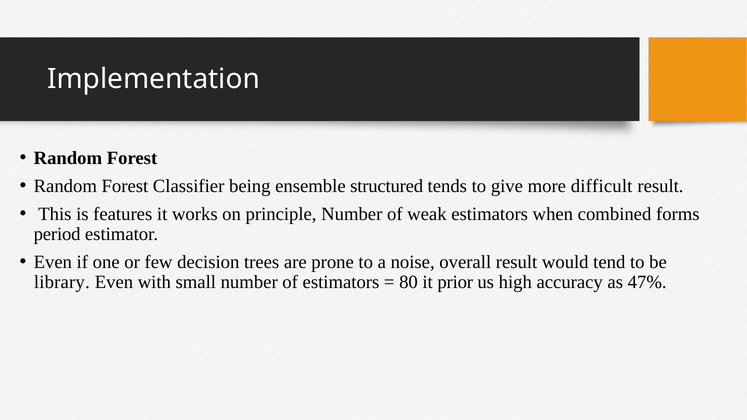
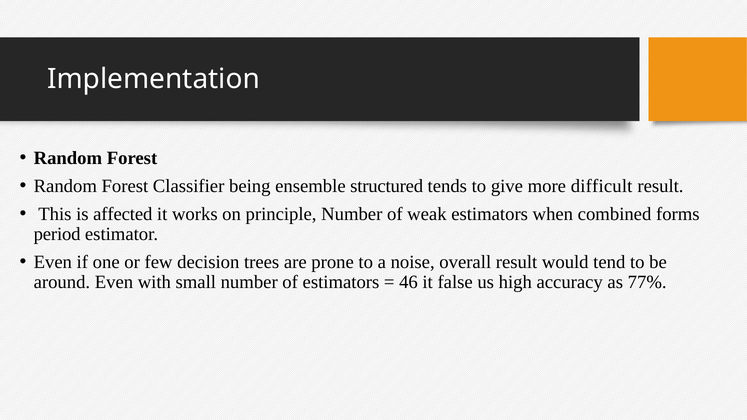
features: features -> affected (123, 214)
library: library -> around (62, 282)
80: 80 -> 46 (408, 282)
prior: prior -> false (455, 282)
47%: 47% -> 77% (647, 282)
